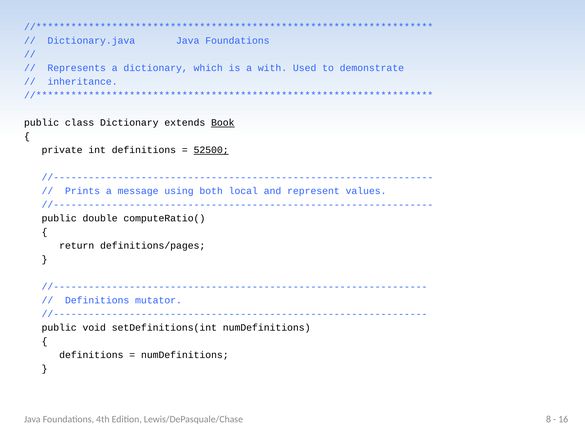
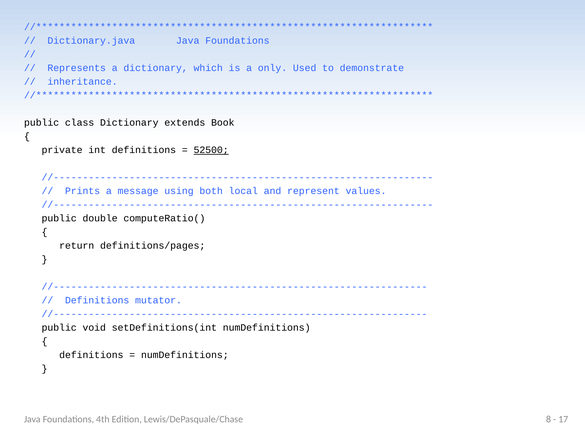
with: with -> only (273, 68)
Book underline: present -> none (223, 123)
16: 16 -> 17 (563, 419)
